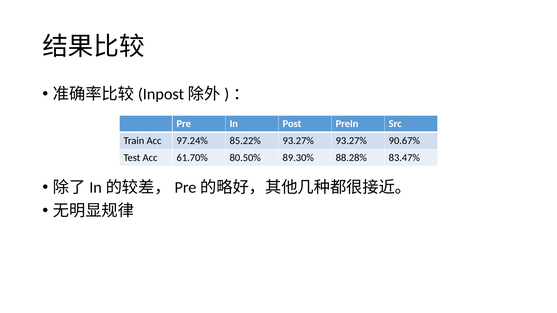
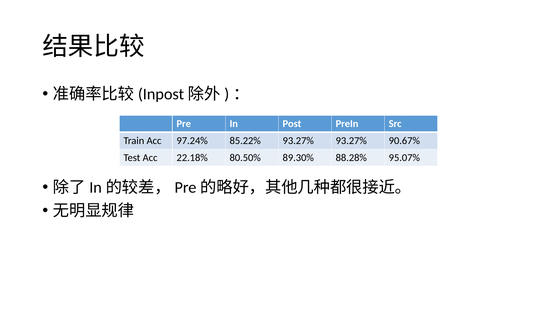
61.70%: 61.70% -> 22.18% (192, 158)
83.47%: 83.47% -> 95.07% (404, 158)
